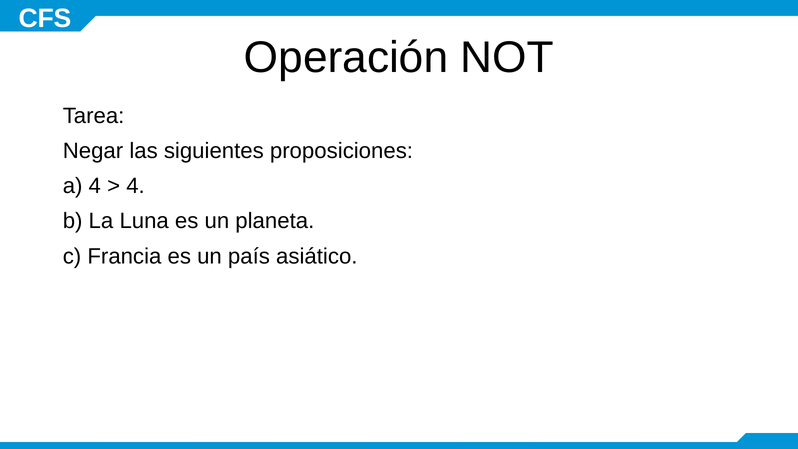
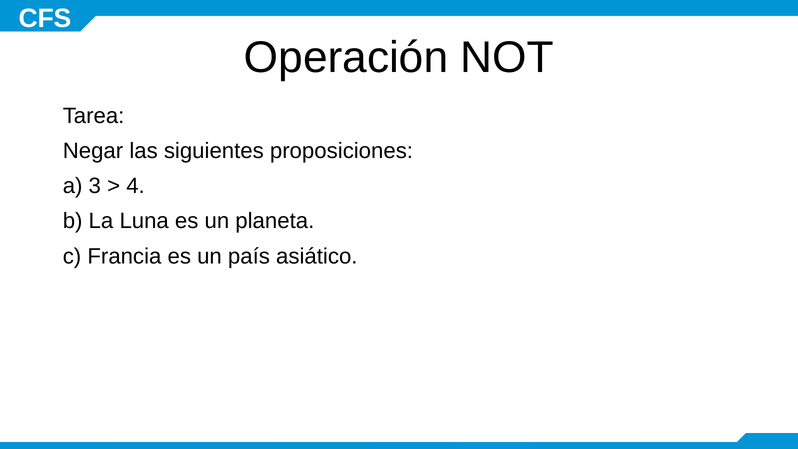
a 4: 4 -> 3 (95, 186)
